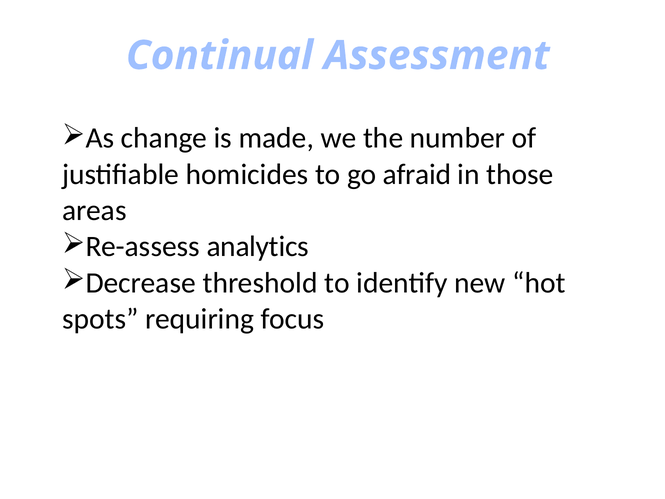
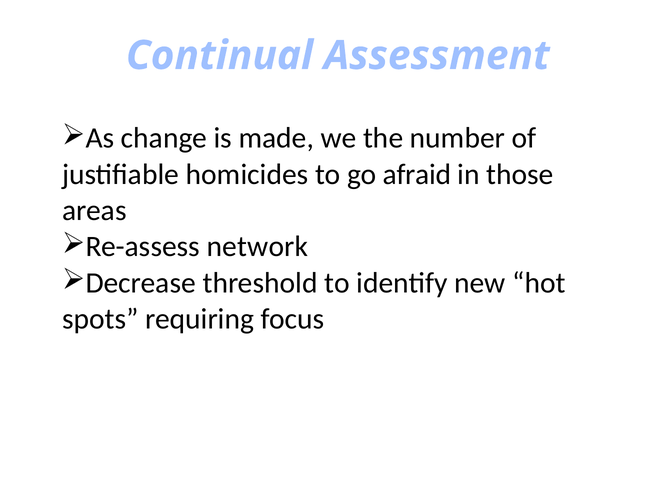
analytics: analytics -> network (257, 246)
